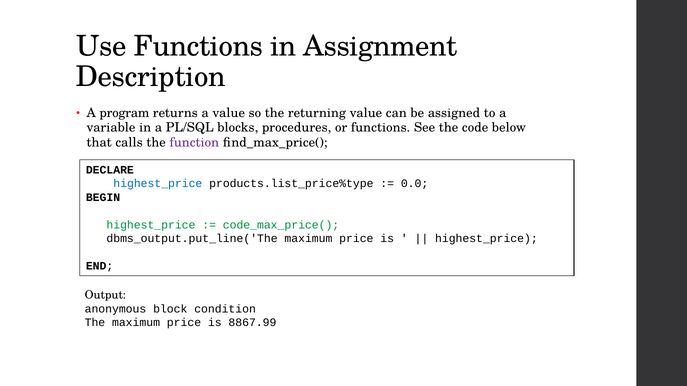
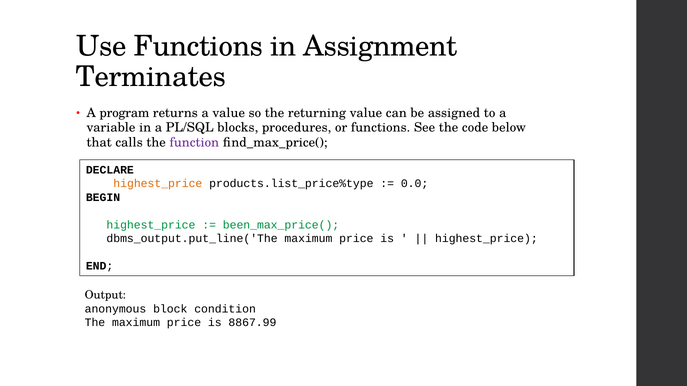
Description: Description -> Terminates (151, 77)
highest_price colour: blue -> orange (158, 184)
code_max_price(: code_max_price( -> been_max_price( (281, 225)
